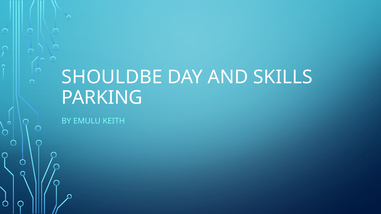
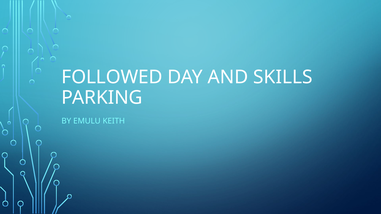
SHOULDBE: SHOULDBE -> FOLLOWED (112, 77)
